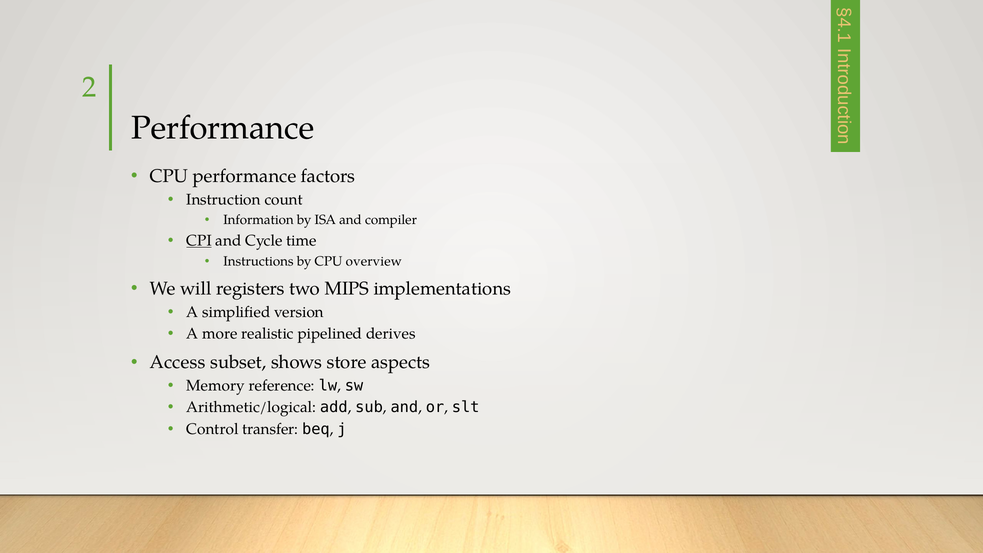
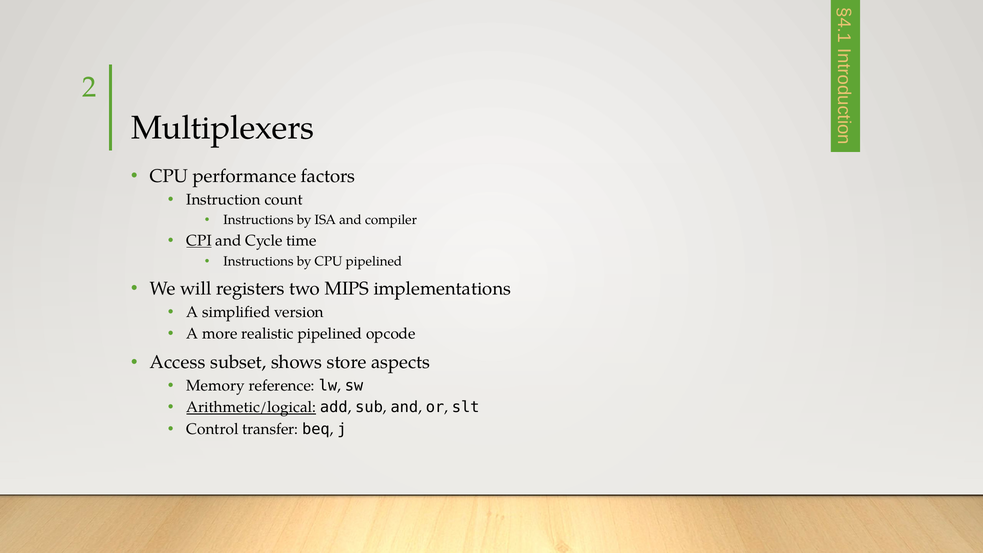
Performance: Performance -> Multiplexers (223, 128)
Information: Information -> Instructions (258, 220)
CPU overview: overview -> pipelined (374, 261)
derives: derives -> opcode (391, 334)
Arithmetic/logical underline: none -> present (251, 407)
